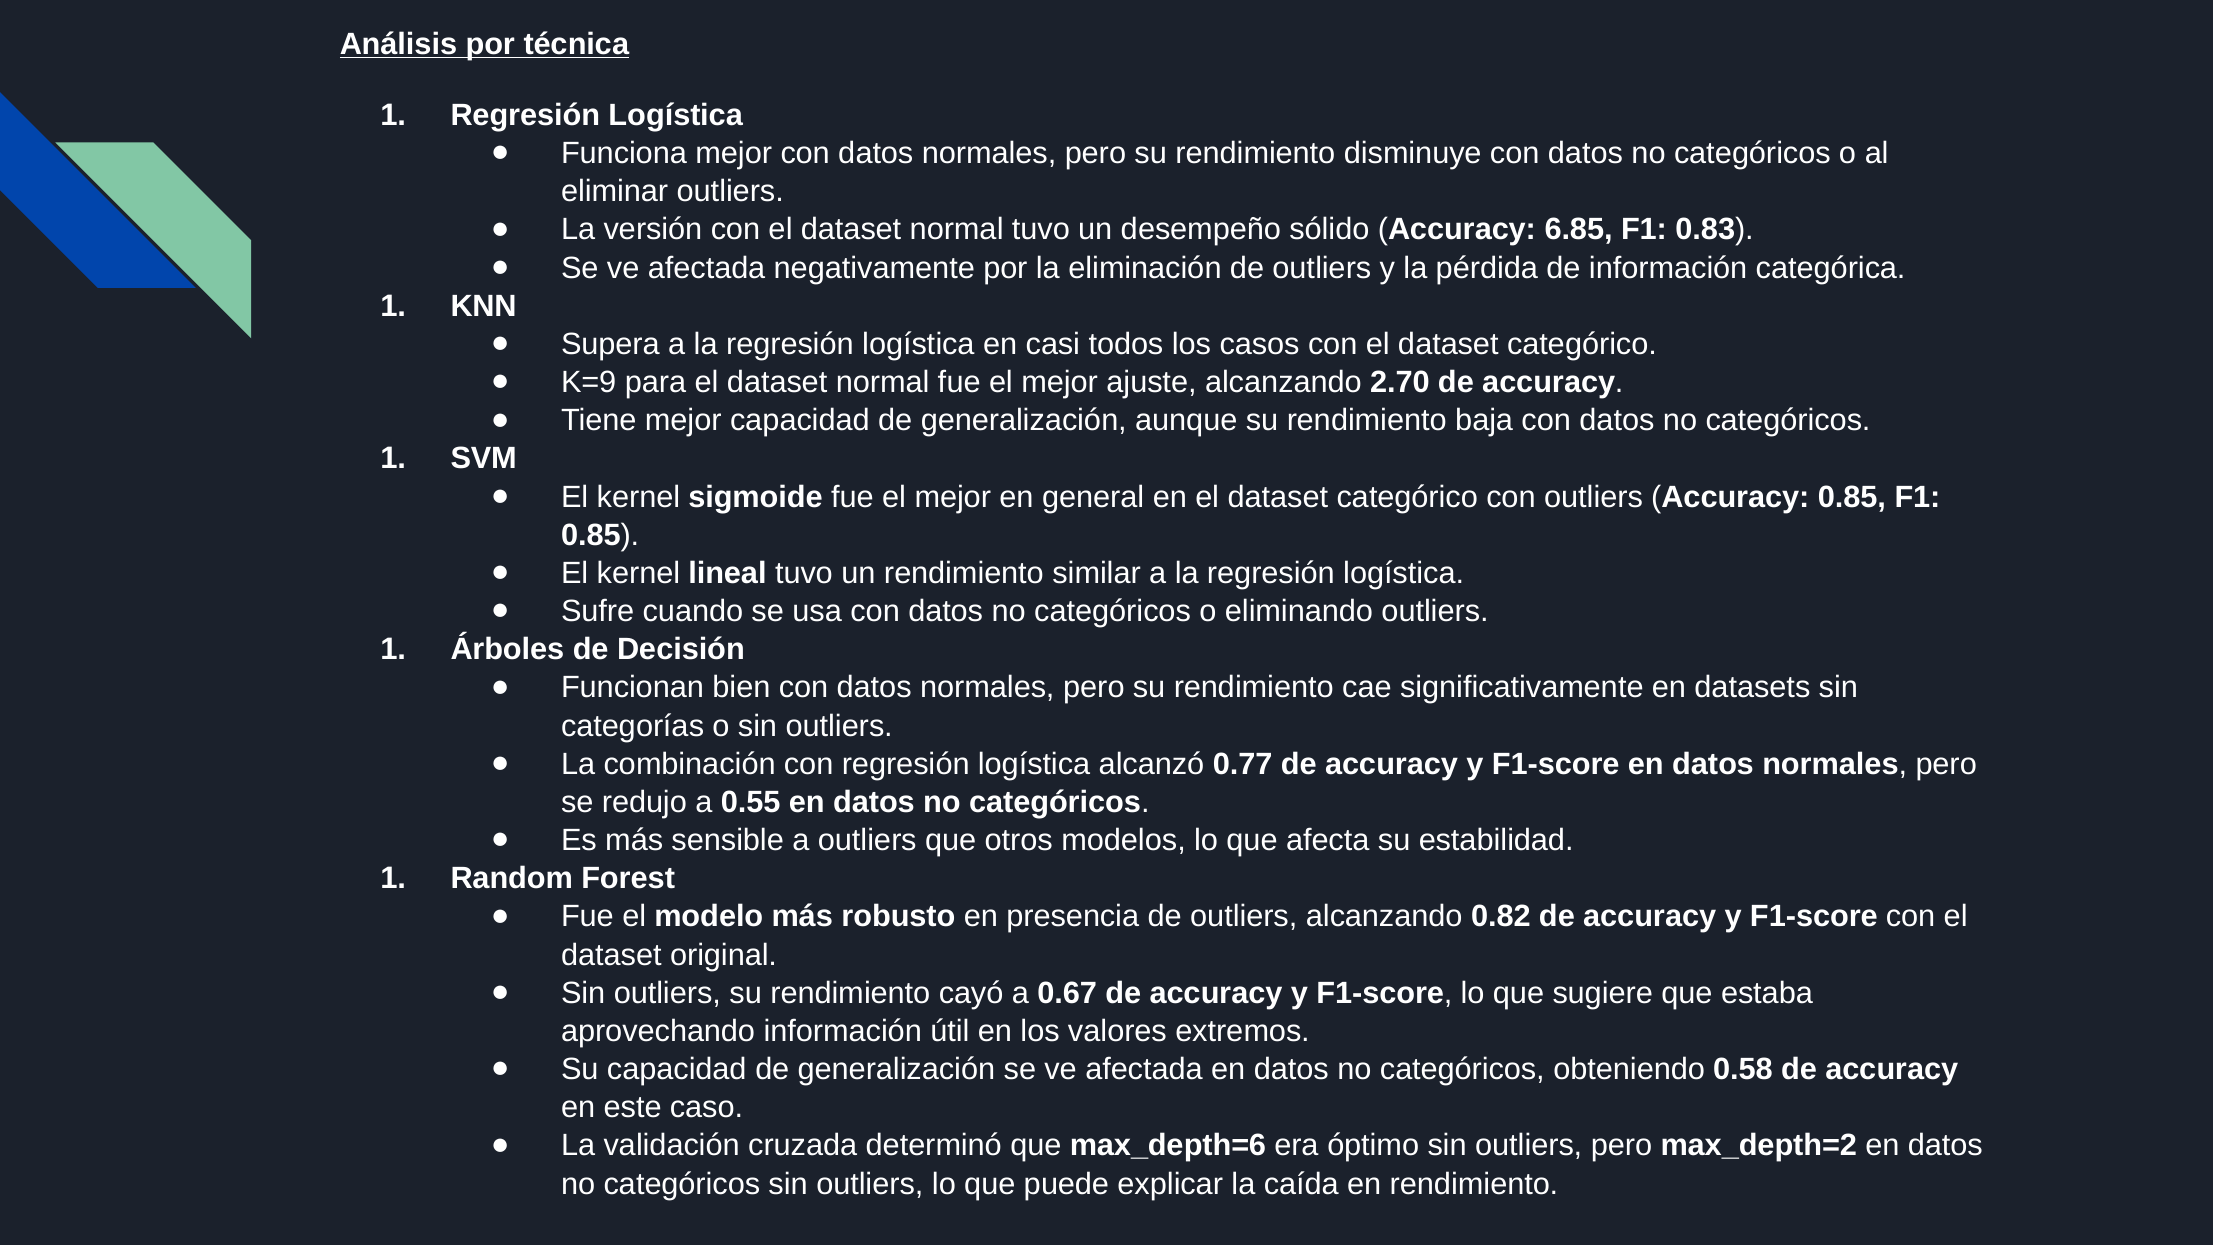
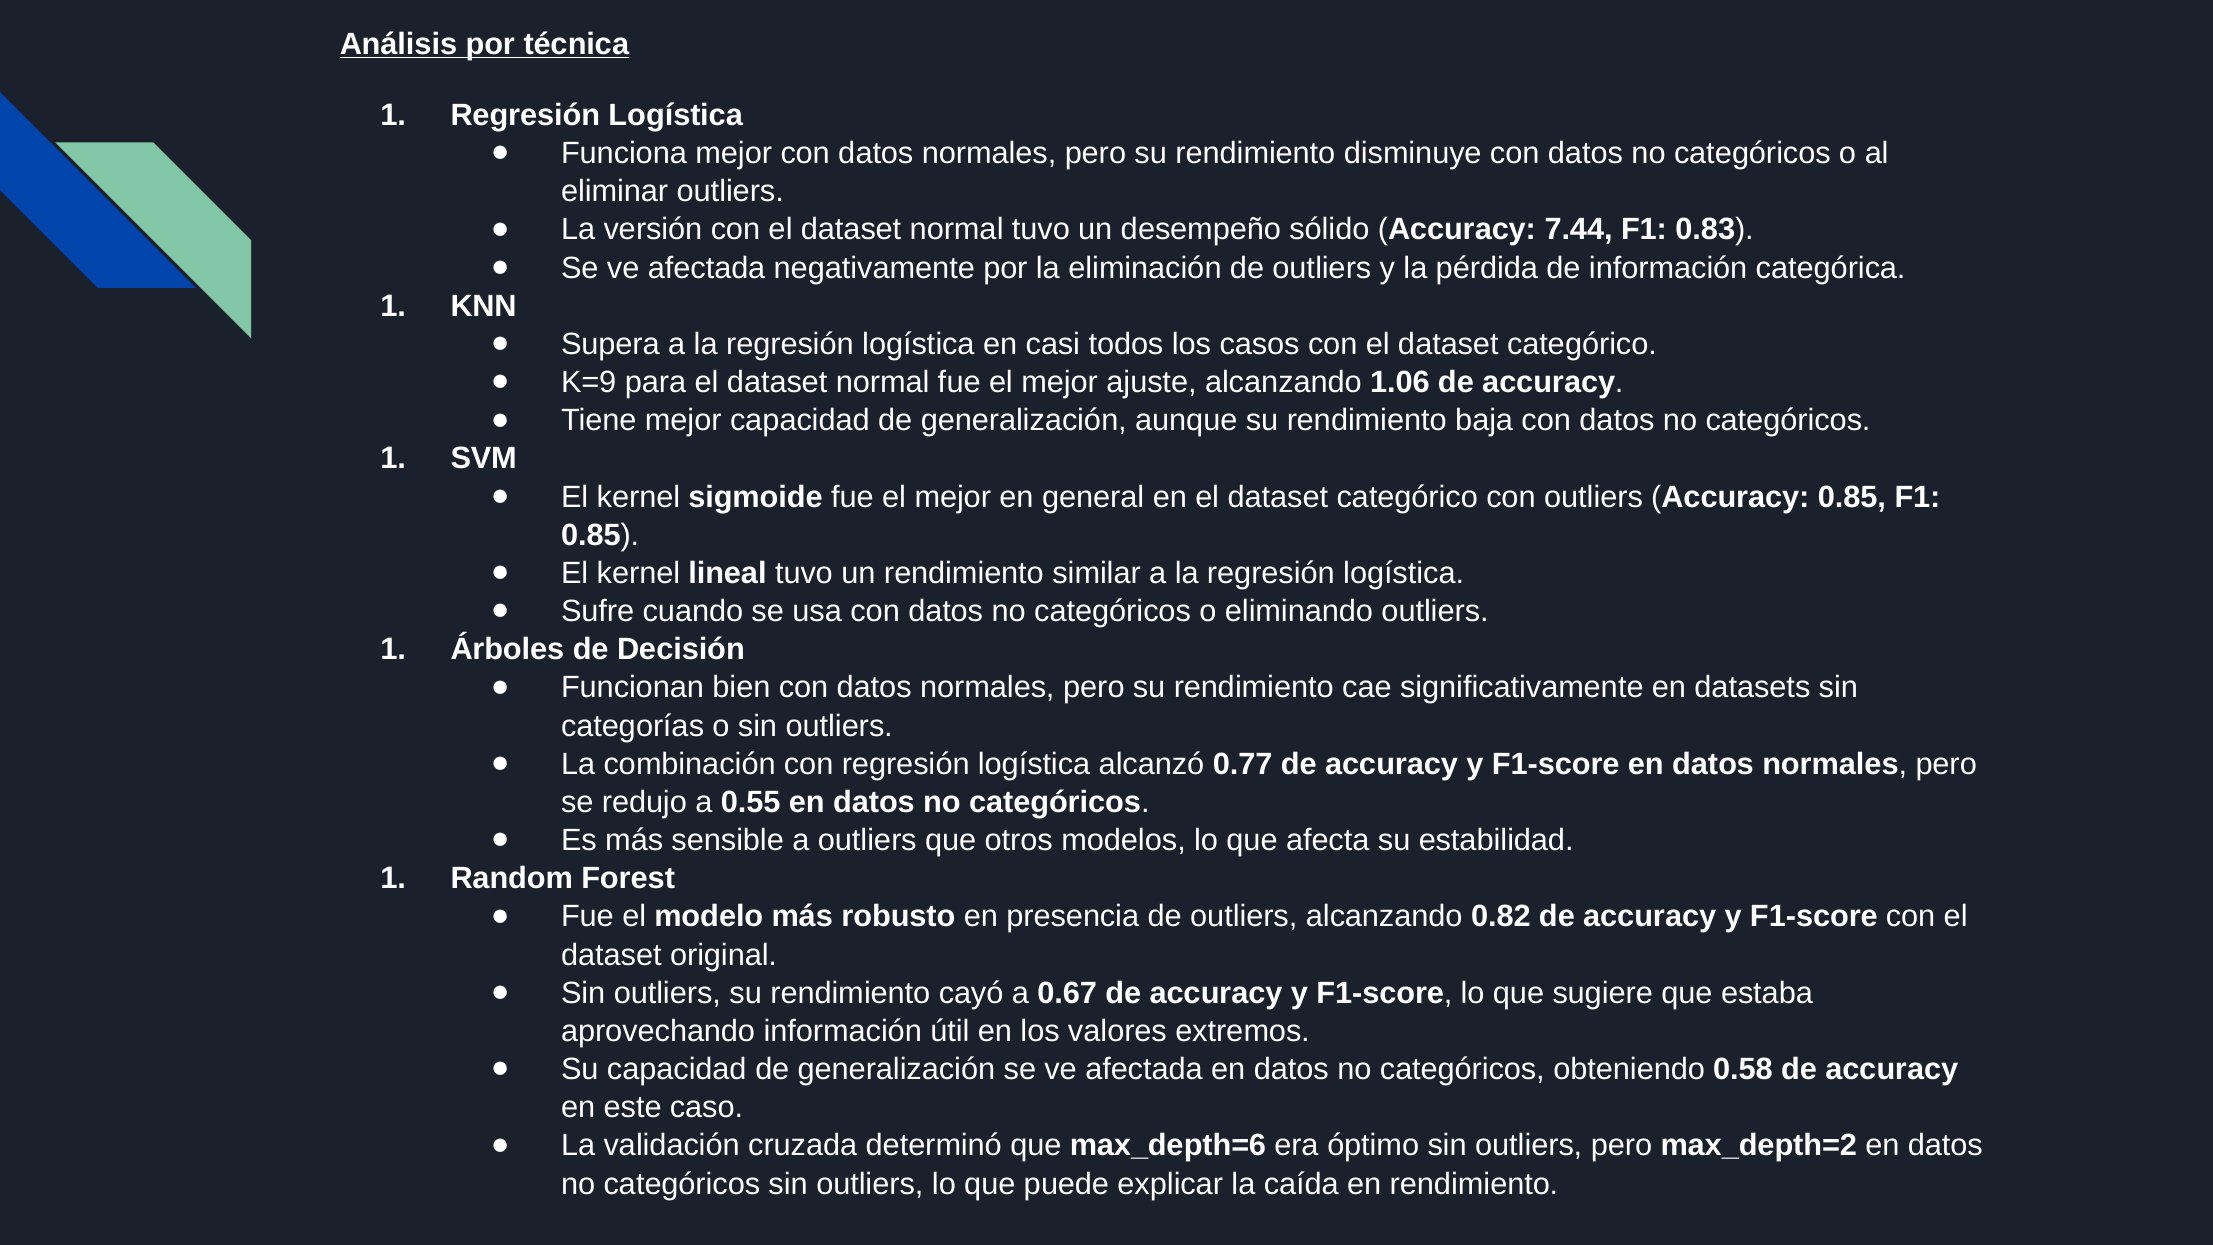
6.85: 6.85 -> 7.44 (1579, 230)
2.70: 2.70 -> 1.06 (1400, 382)
